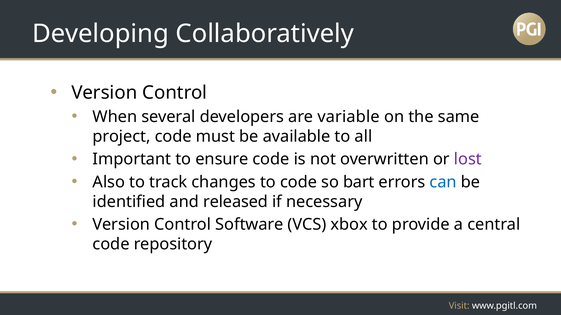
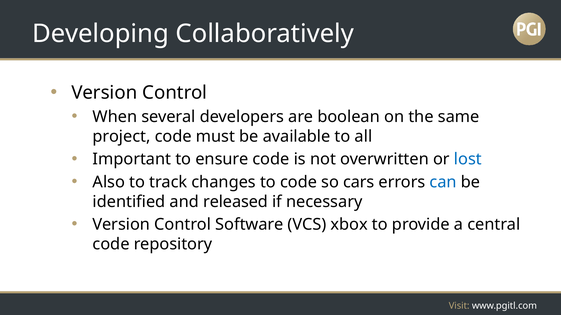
variable: variable -> boolean (349, 117)
lost colour: purple -> blue (468, 160)
bart: bart -> cars (359, 182)
